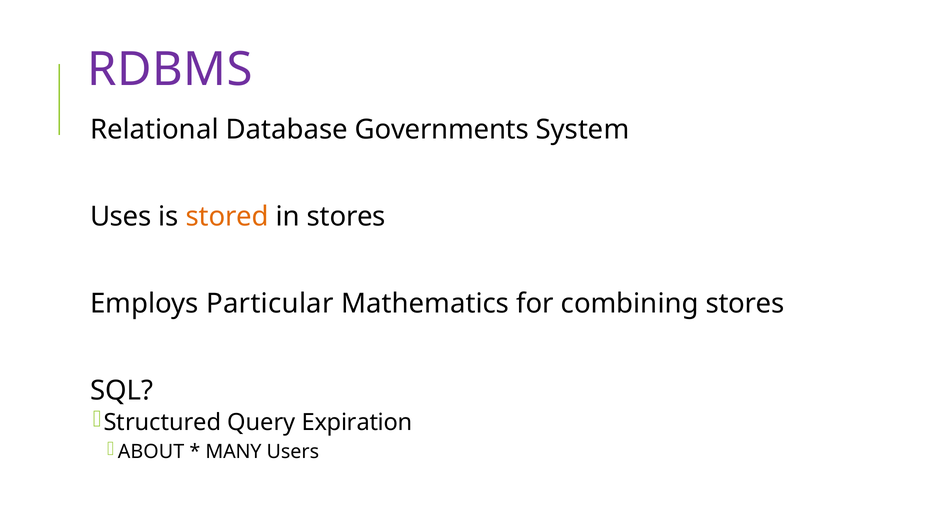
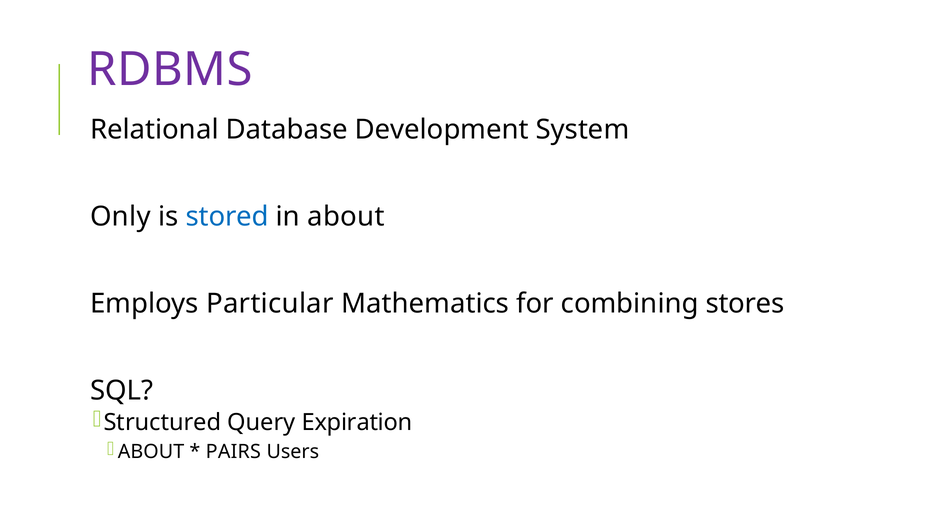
Governments: Governments -> Development (442, 130)
Uses: Uses -> Only (120, 217)
stored colour: orange -> blue (227, 217)
in stores: stores -> about (346, 217)
MANY: MANY -> PAIRS (233, 452)
